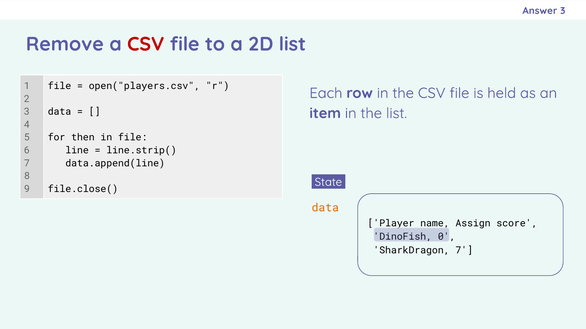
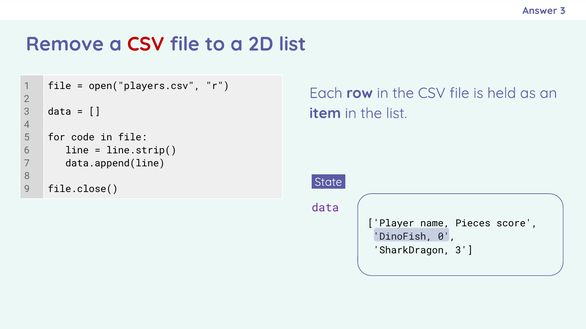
then: then -> code (83, 138)
data colour: orange -> purple (325, 208)
Assign: Assign -> Pieces (473, 224)
SharkDragon 7: 7 -> 3 (464, 251)
